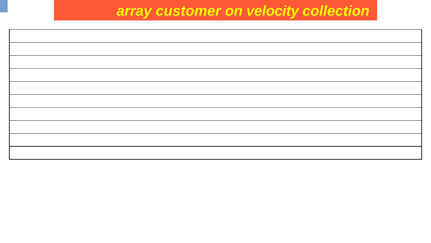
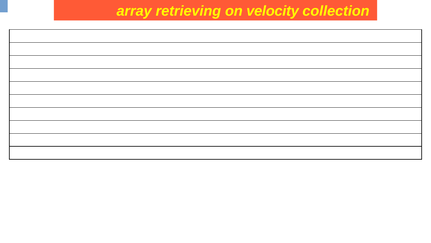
customer: customer -> retrieving (188, 11)
